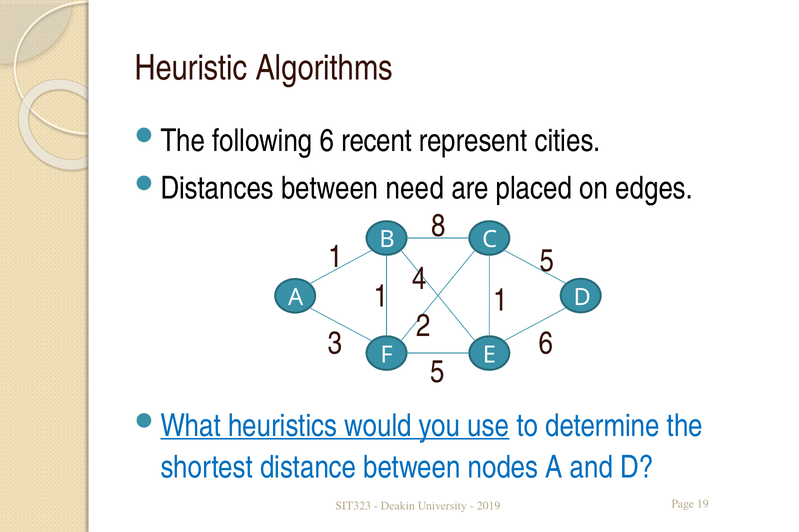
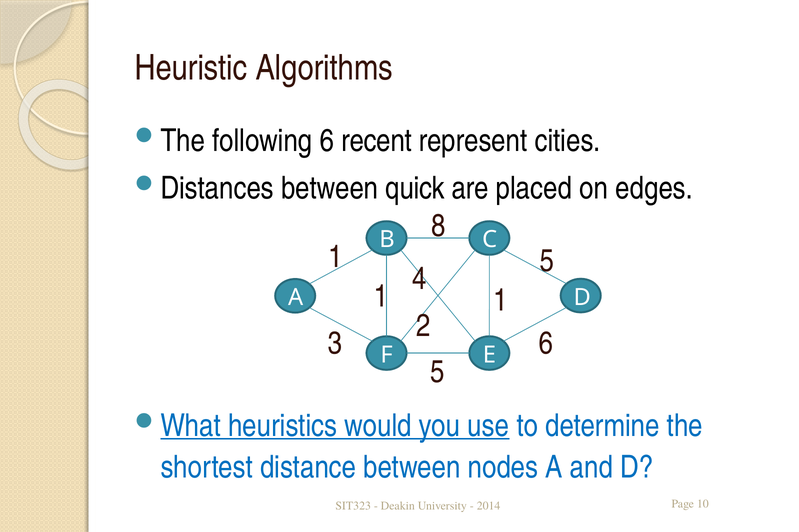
need: need -> quick (415, 188)
2019: 2019 -> 2014 (489, 506)
19: 19 -> 10 (703, 505)
